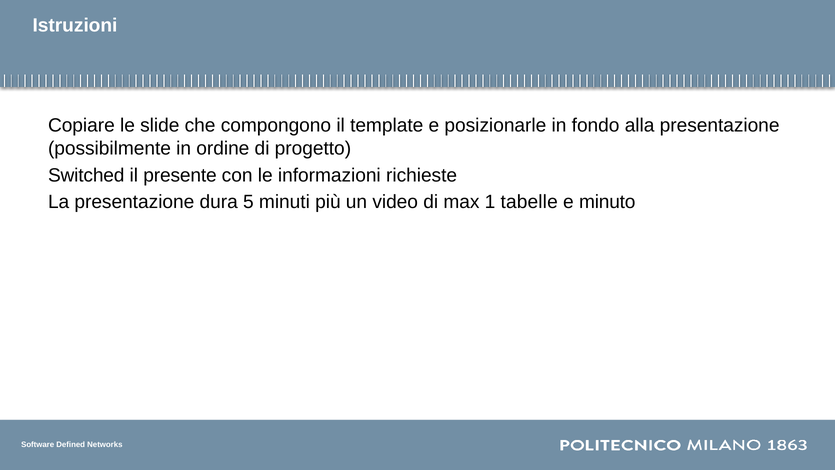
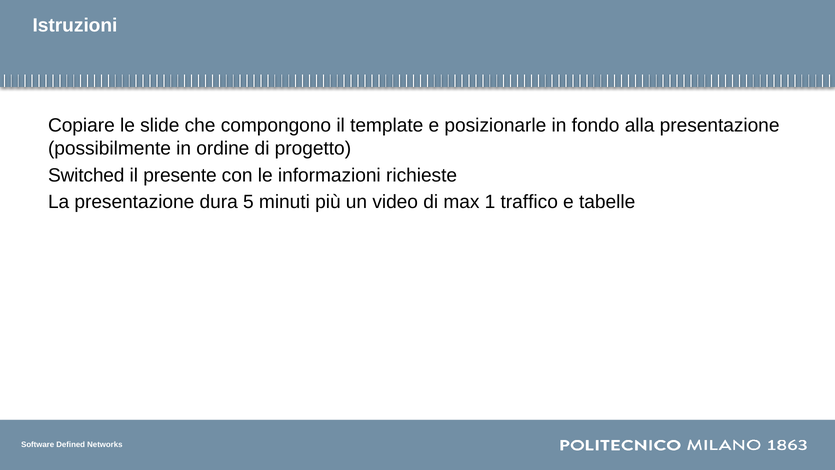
tabelle: tabelle -> traffico (529, 202)
minuto: minuto -> tabelle (607, 202)
